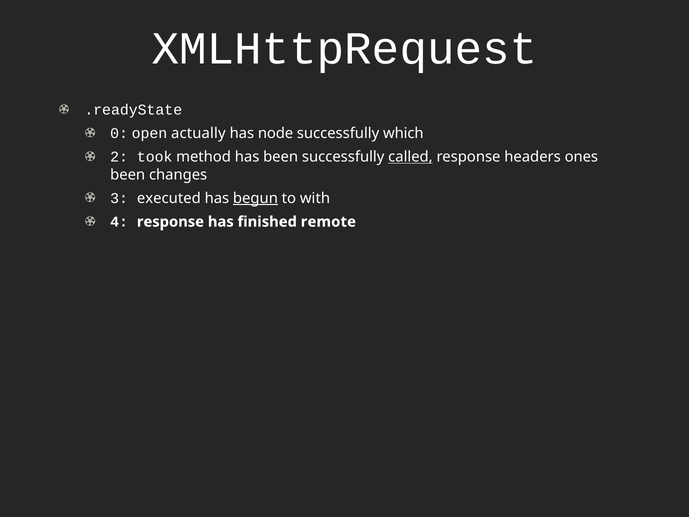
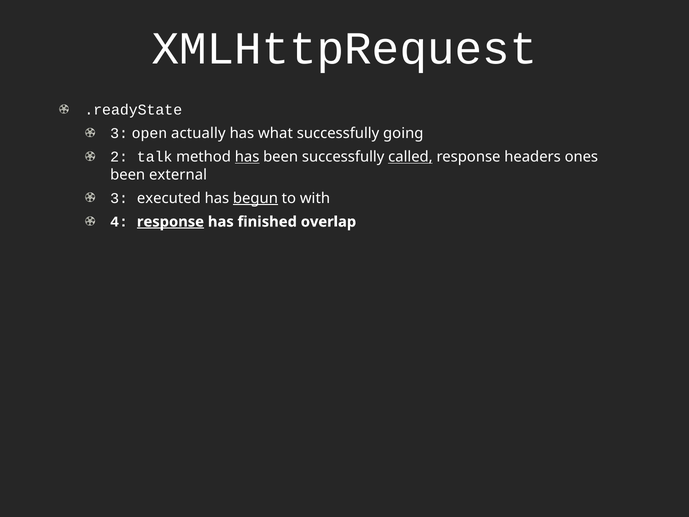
0: 0 -> 3 (119, 133)
node: node -> what (275, 133)
which: which -> going (403, 133)
took: took -> talk (155, 157)
has underline: none -> present (247, 157)
changes: changes -> external (178, 175)
response underline: none -> present (170, 222)
remote: remote -> overlap (328, 222)
